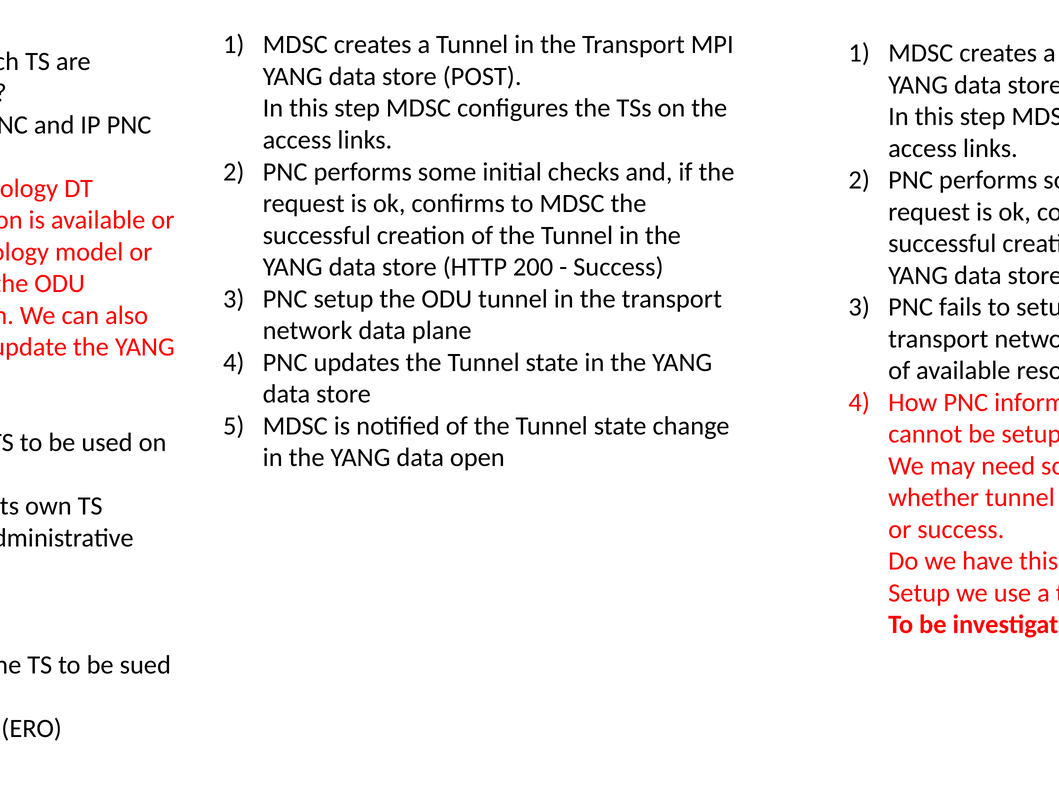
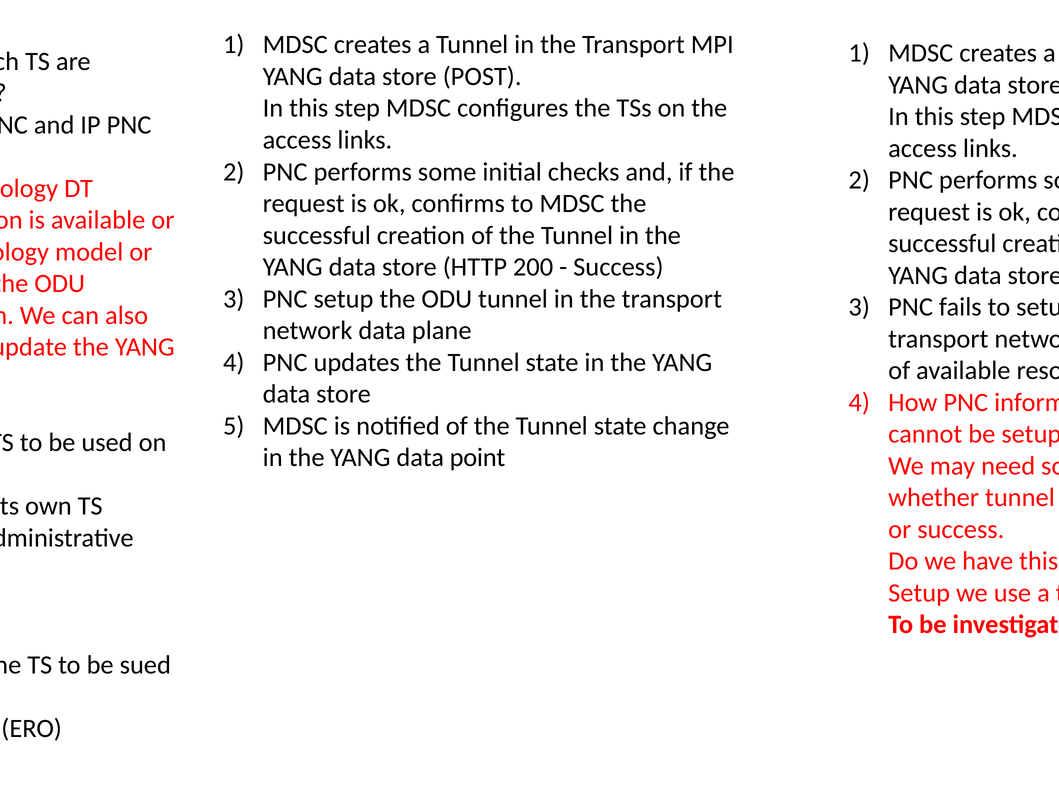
open: open -> point (477, 458)
